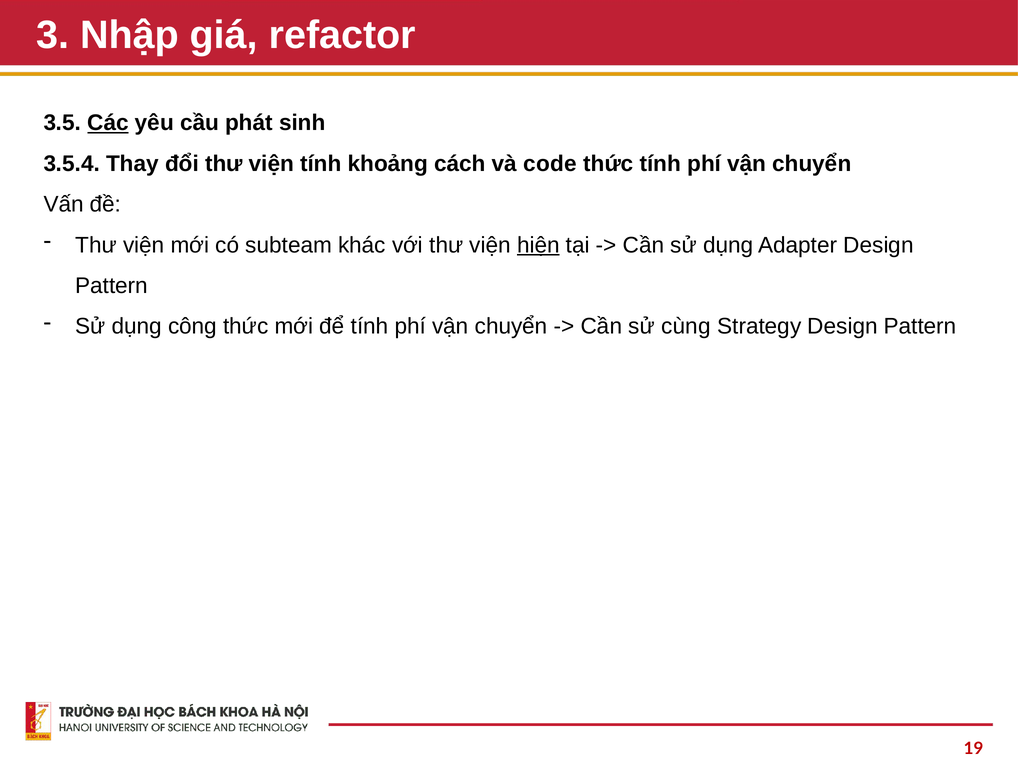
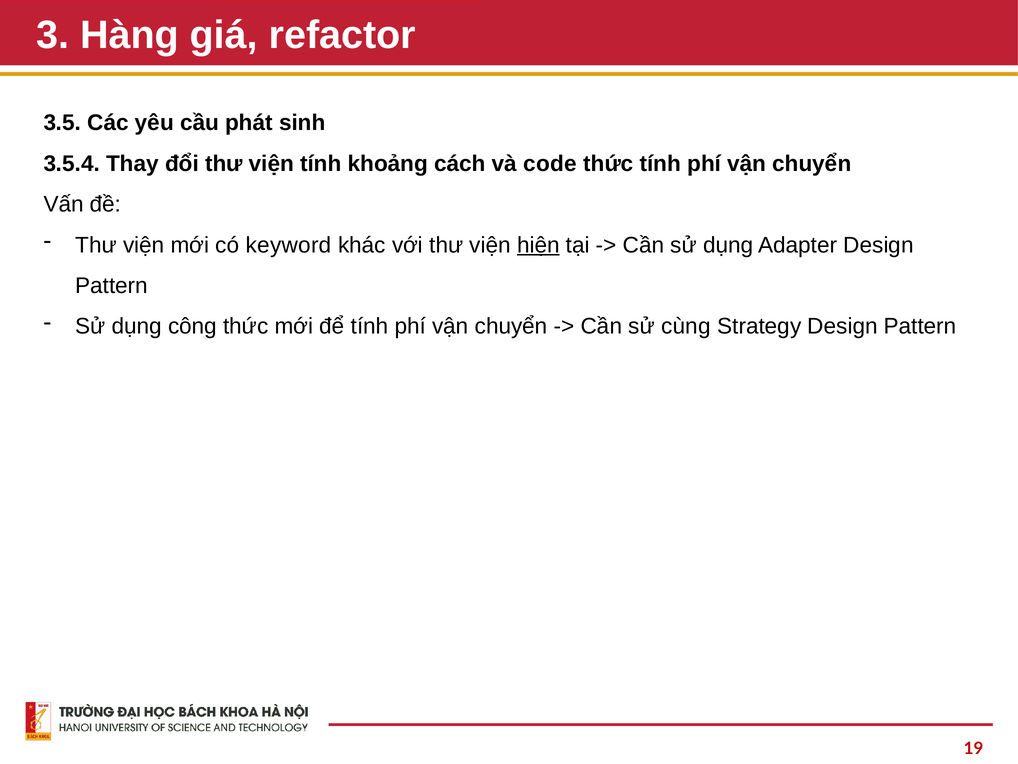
Nhập: Nhập -> Hàng (130, 35)
Các underline: present -> none (108, 123)
subteam: subteam -> keyword (289, 245)
